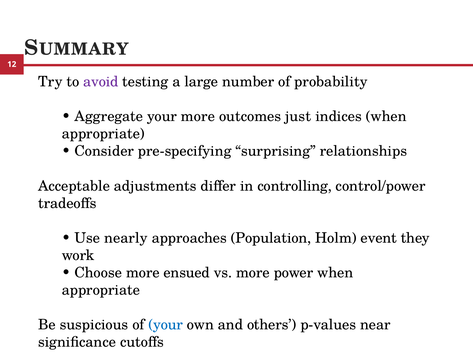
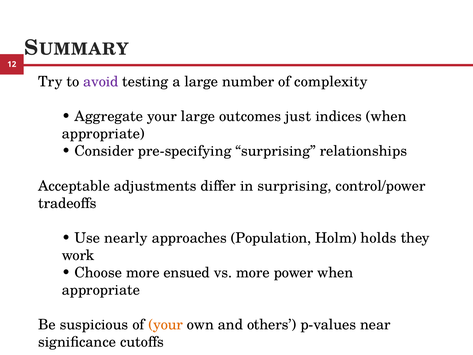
probability: probability -> complexity (331, 82)
your more: more -> large (198, 116)
in controlling: controlling -> surprising (294, 186)
event: event -> holds (379, 238)
your colour: blue -> orange (166, 324)
